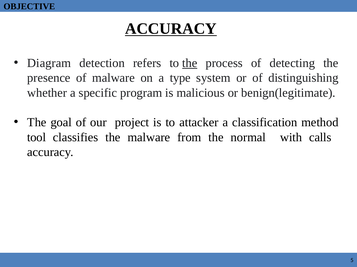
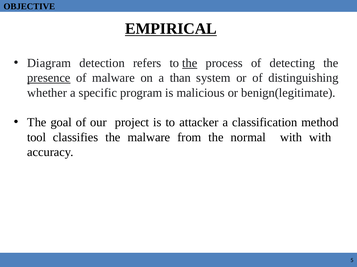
ACCURACY: ACCURACY -> EMPIRICAL (171, 29)
presence underline: none -> present (49, 78)
type: type -> than (180, 78)
with calls: calls -> with (320, 138)
